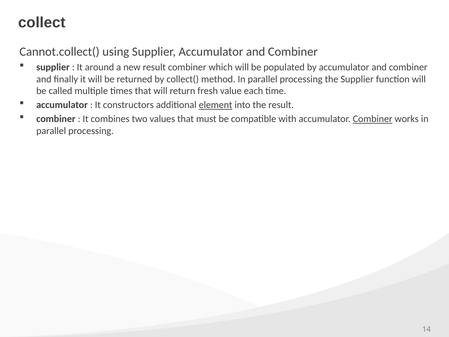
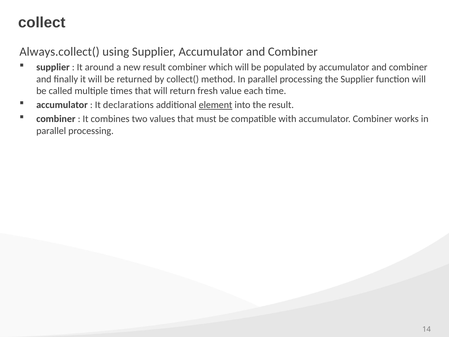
Cannot.collect(: Cannot.collect( -> Always.collect( (60, 52)
constructors: constructors -> declarations (128, 105)
Combiner underline: present -> none (373, 119)
